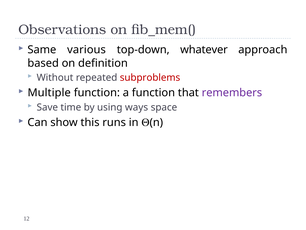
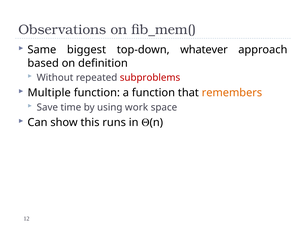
various: various -> biggest (87, 50)
remembers colour: purple -> orange (232, 93)
ways: ways -> work (137, 107)
